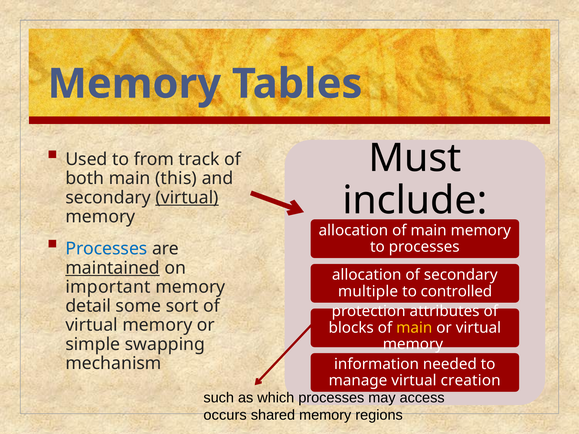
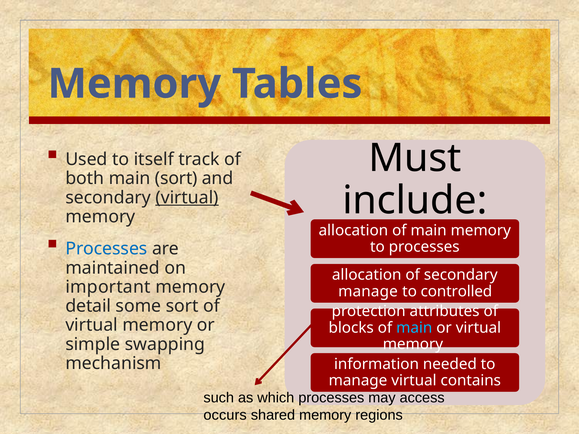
from: from -> itself (154, 159)
main this: this -> sort (176, 179)
maintained underline: present -> none (113, 268)
multiple: multiple -> manage (368, 292)
main colour: yellow -> light blue (414, 328)
creation: creation -> contains (471, 381)
